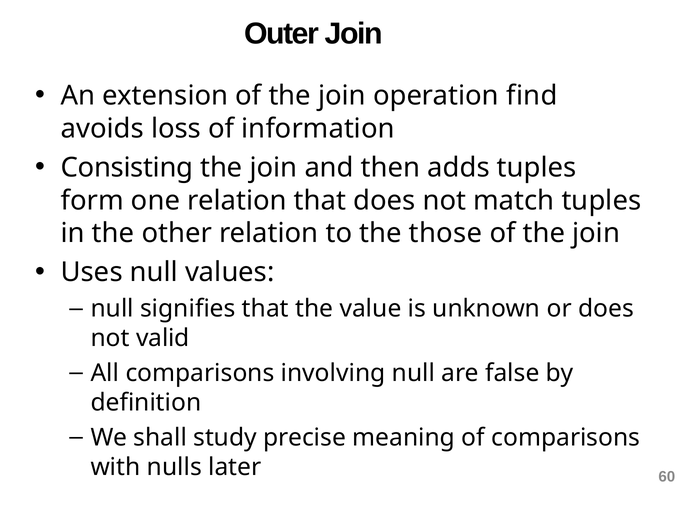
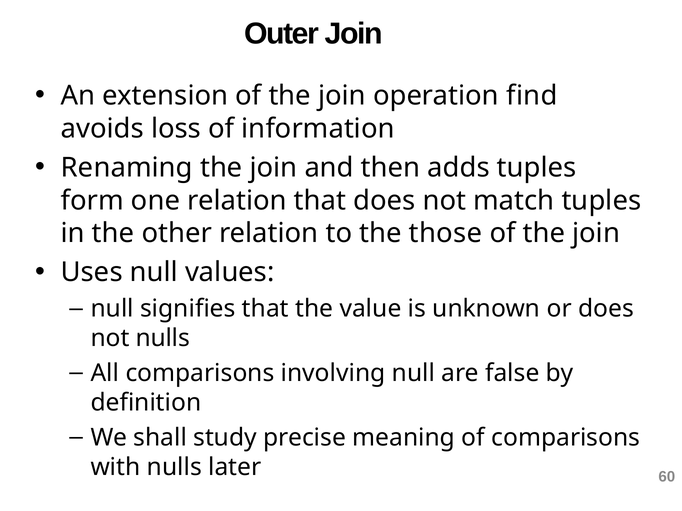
Consisting: Consisting -> Renaming (127, 168)
not valid: valid -> nulls (163, 339)
